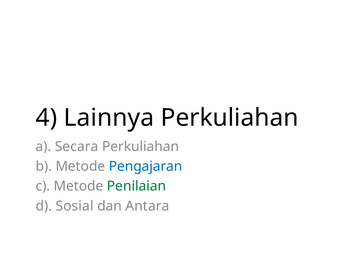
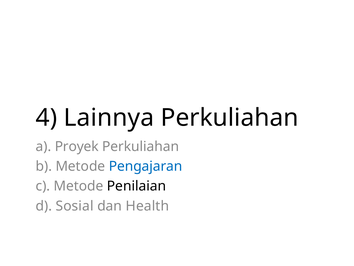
Secara: Secara -> Proyek (77, 146)
Penilaian colour: green -> black (137, 186)
Antara: Antara -> Health (147, 206)
